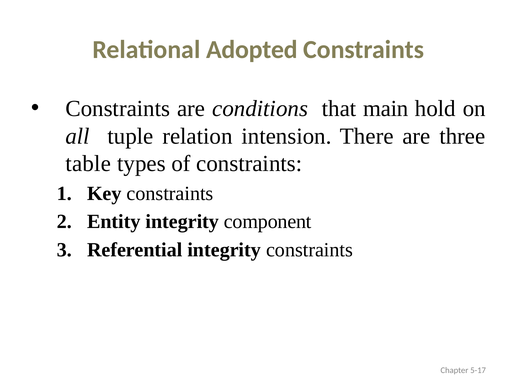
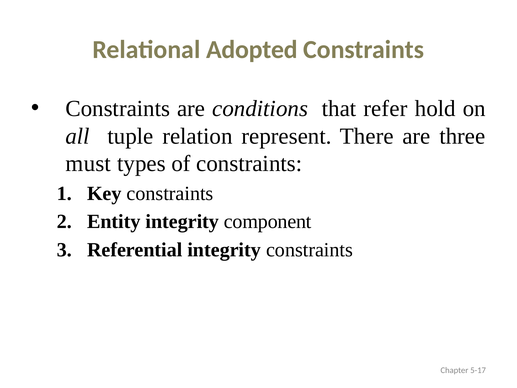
main: main -> refer (385, 108)
intension: intension -> represent (287, 136)
table: table -> must (88, 164)
